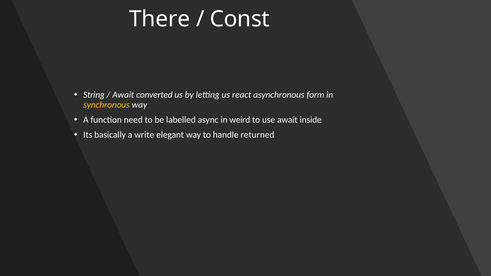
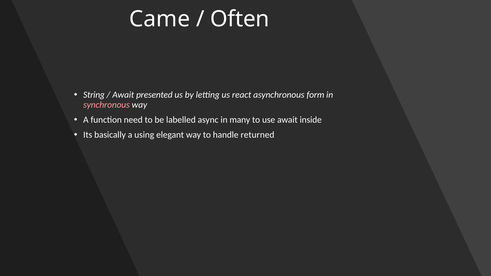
There: There -> Came (160, 19)
Const: Const -> Often (240, 19)
converted: converted -> presented (154, 95)
synchronous colour: yellow -> pink (106, 105)
weird: weird -> many (240, 120)
write: write -> using (144, 135)
